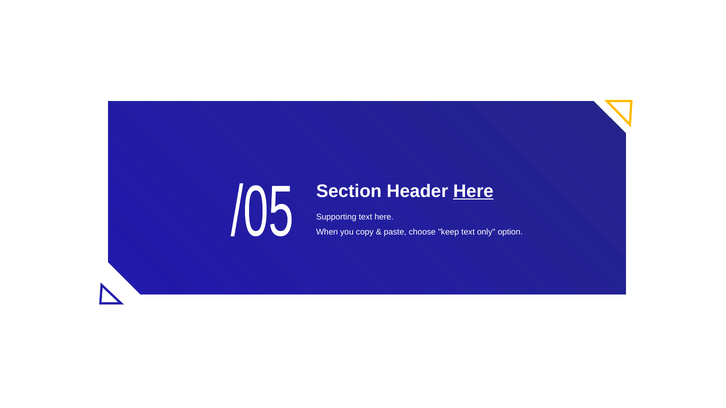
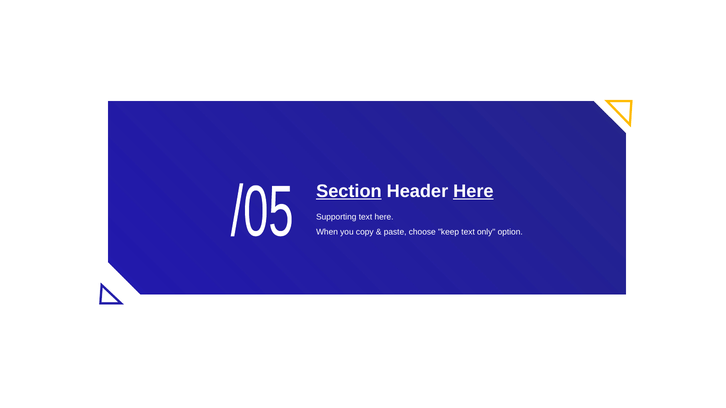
Section underline: none -> present (349, 191)
